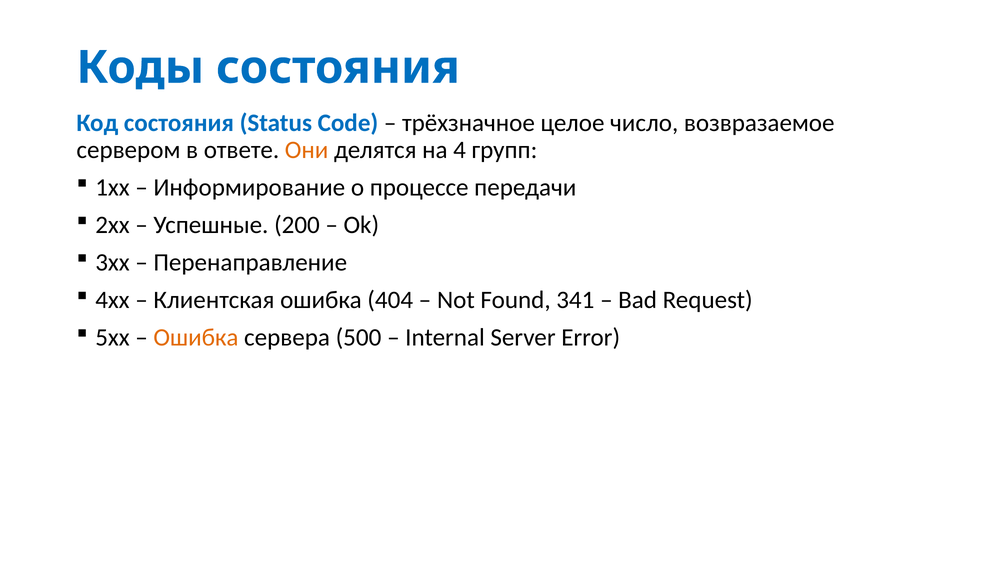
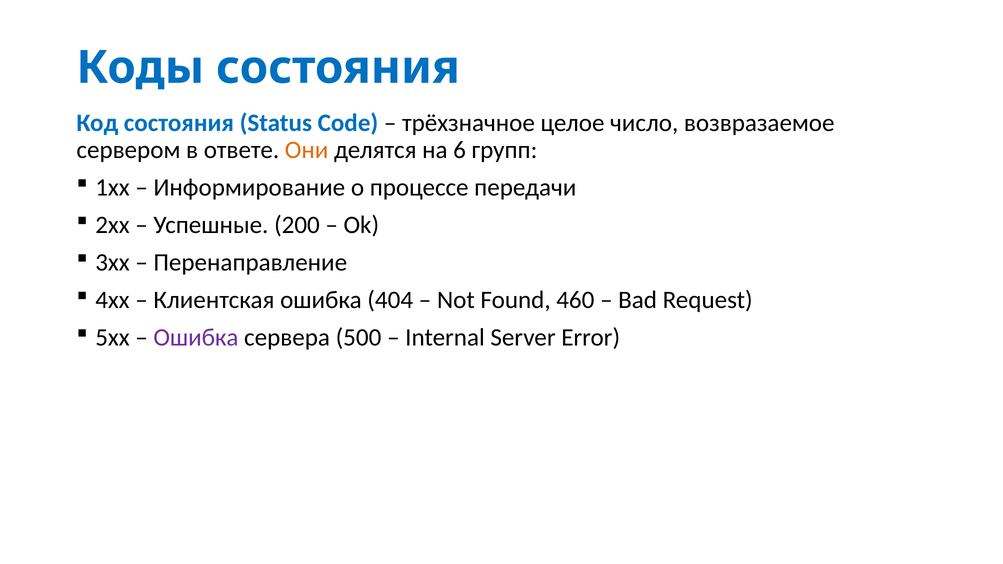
4: 4 -> 6 (460, 150)
341: 341 -> 460 (575, 300)
Ошибка colour: orange -> purple (196, 338)
